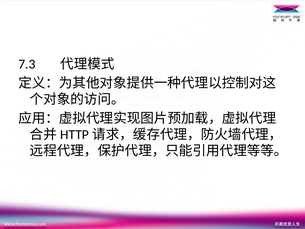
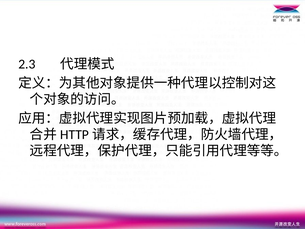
7.3: 7.3 -> 2.3 (27, 64)
